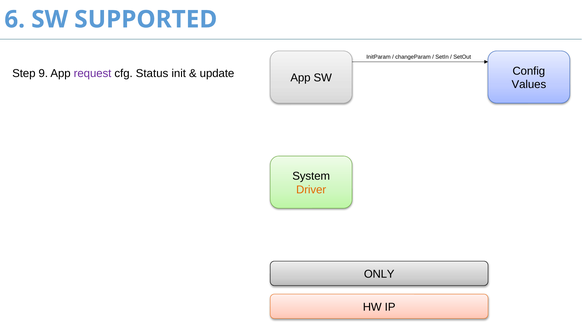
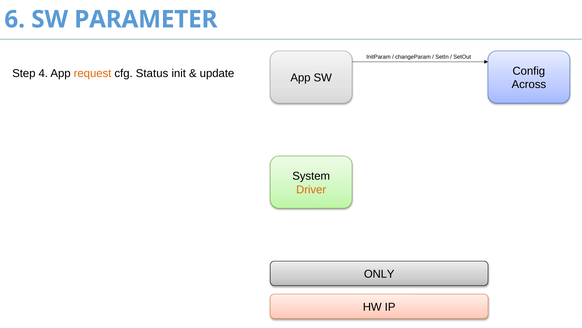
SUPPORTED: SUPPORTED -> PARAMETER (146, 19)
Step 9: 9 -> 4 (43, 73)
request colour: purple -> orange (93, 73)
Values: Values -> Across (529, 84)
